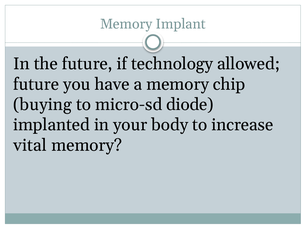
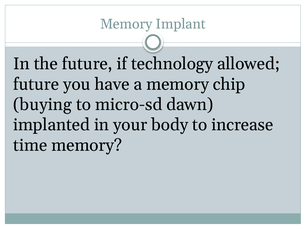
diode: diode -> dawn (190, 105)
vital: vital -> time (30, 146)
